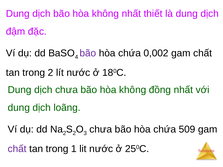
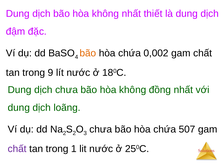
bão colour: purple -> orange (88, 53)
trong 2: 2 -> 9 (51, 73)
509: 509 -> 507 (187, 129)
